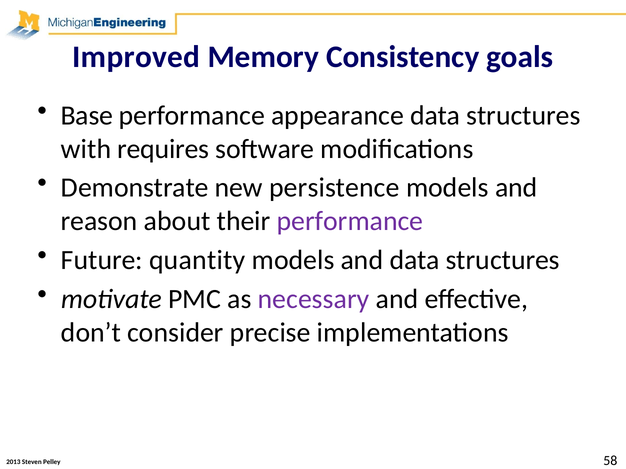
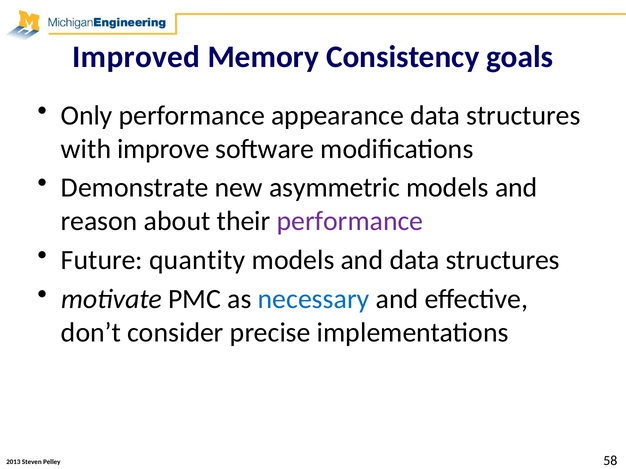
Base: Base -> Only (87, 116)
requires: requires -> improve (163, 149)
persistence: persistence -> asymmetric (335, 188)
necessary colour: purple -> blue (314, 299)
